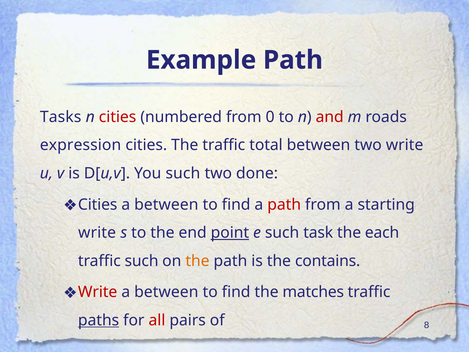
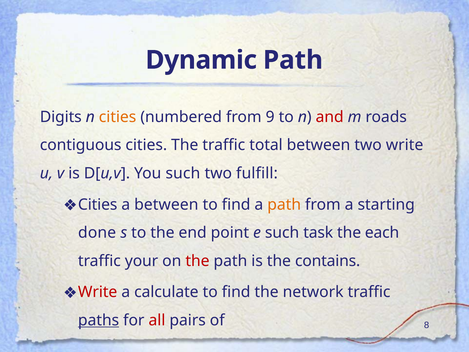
Example: Example -> Dynamic (201, 60)
Tasks: Tasks -> Digits (61, 117)
cities colour: red -> orange (118, 117)
0: 0 -> 9 (270, 117)
expression: expression -> contiguous (81, 145)
done: done -> fulfill (257, 173)
path colour: red -> orange (284, 204)
write: write -> done (97, 233)
point underline: present -> none (230, 233)
traffic such: such -> your (142, 261)
the colour: orange -> red (197, 261)
between: between -> calculate (166, 292)
matches: matches -> network (313, 292)
